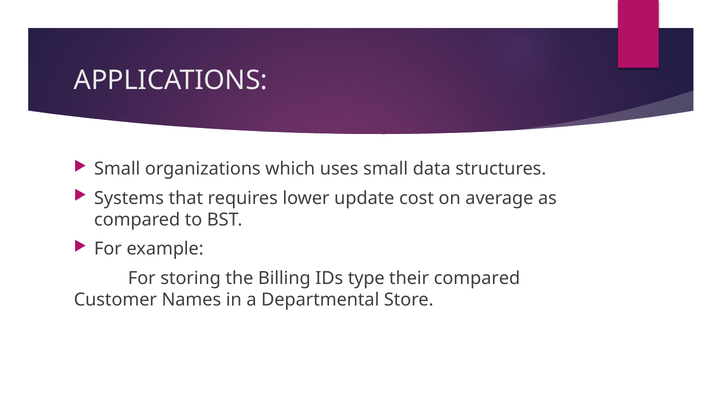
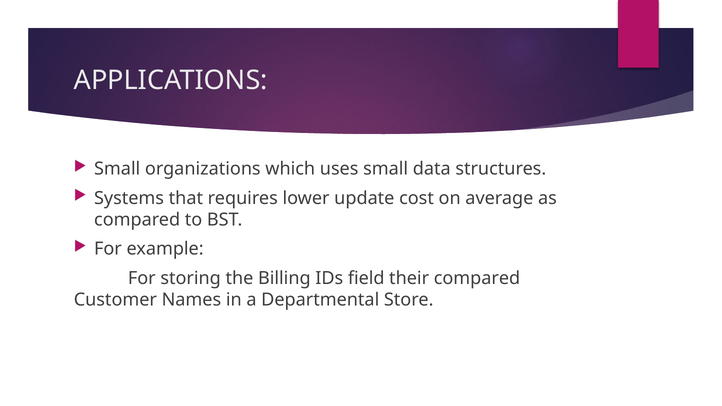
type: type -> field (366, 278)
